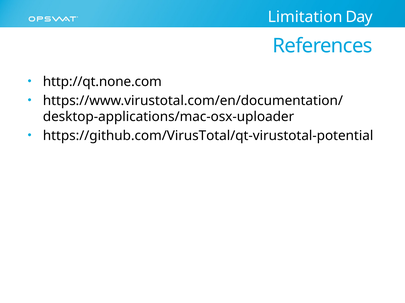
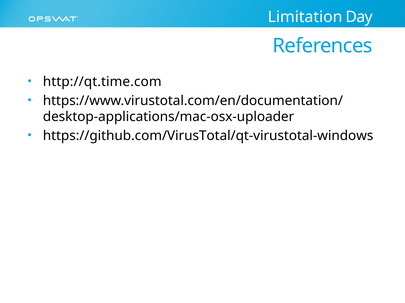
http://qt.none.com: http://qt.none.com -> http://qt.time.com (102, 82)
https://github.com/VirusTotal/qt-virustotal-potential: https://github.com/VirusTotal/qt-virustotal-potential -> https://github.com/VirusTotal/qt-virustotal-windows (208, 136)
